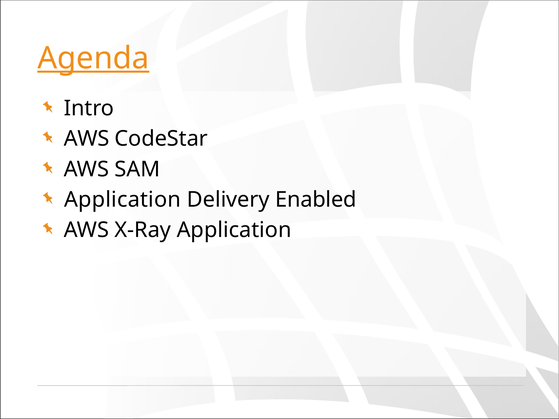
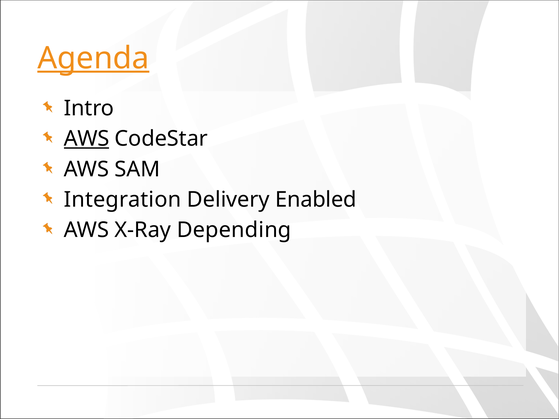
AWS underline: none -> present (87, 139)
Application: Application -> Integration (123, 200)
X-Ray Application: Application -> Depending (234, 230)
